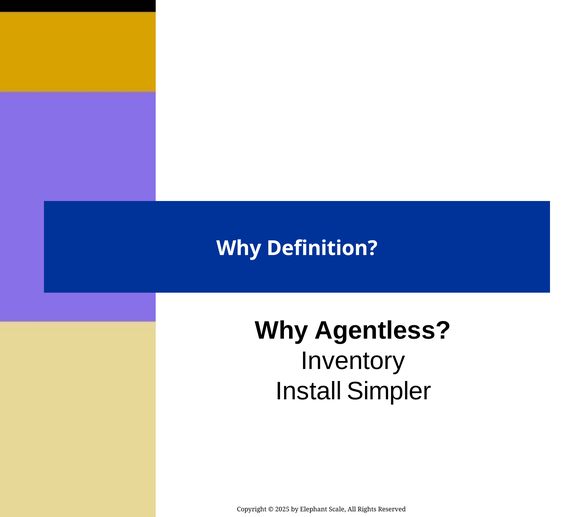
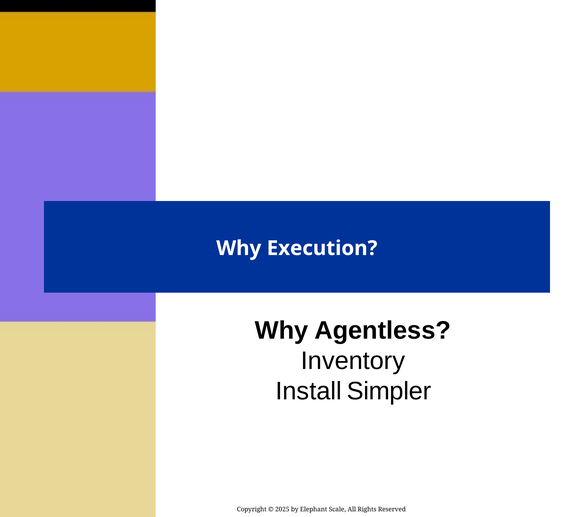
Definition: Definition -> Execution (322, 248)
